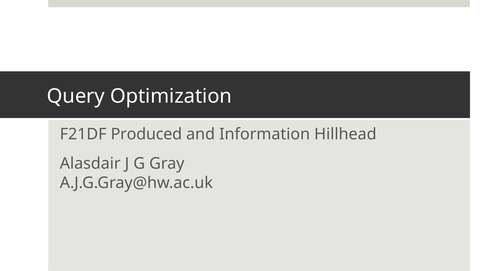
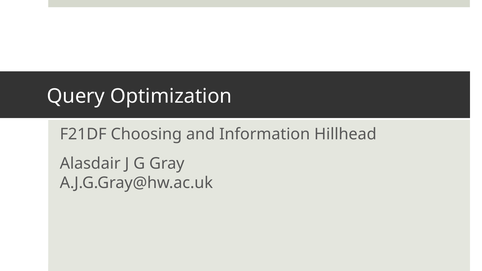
Produced: Produced -> Choosing (146, 134)
